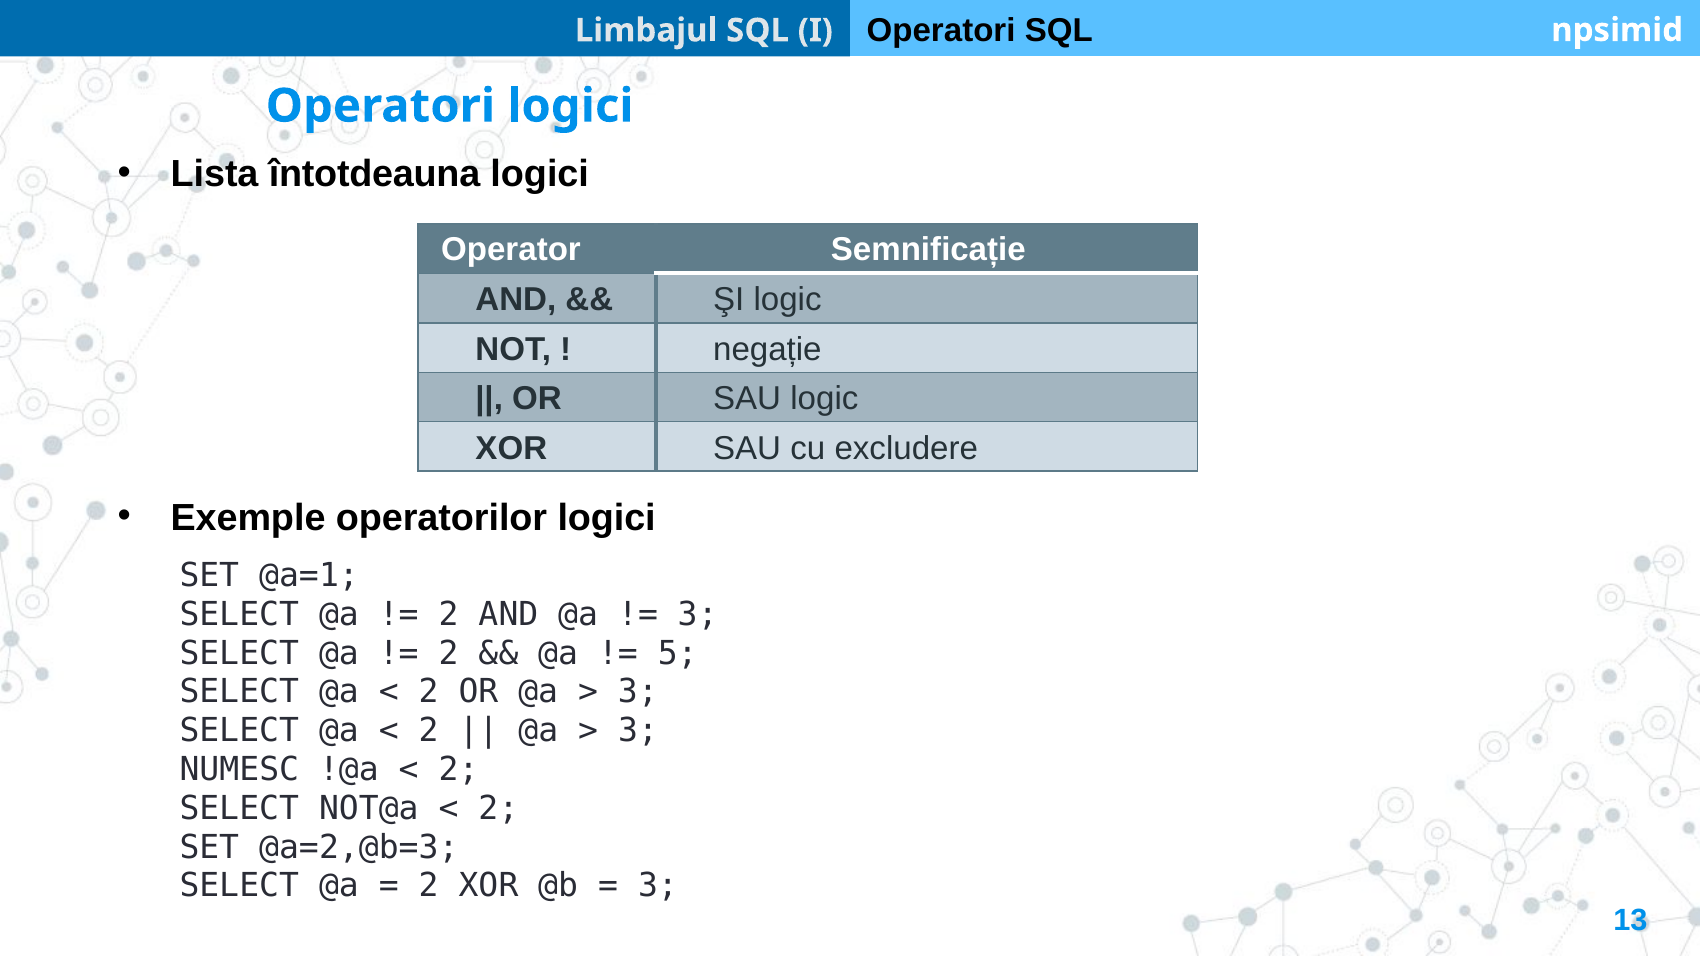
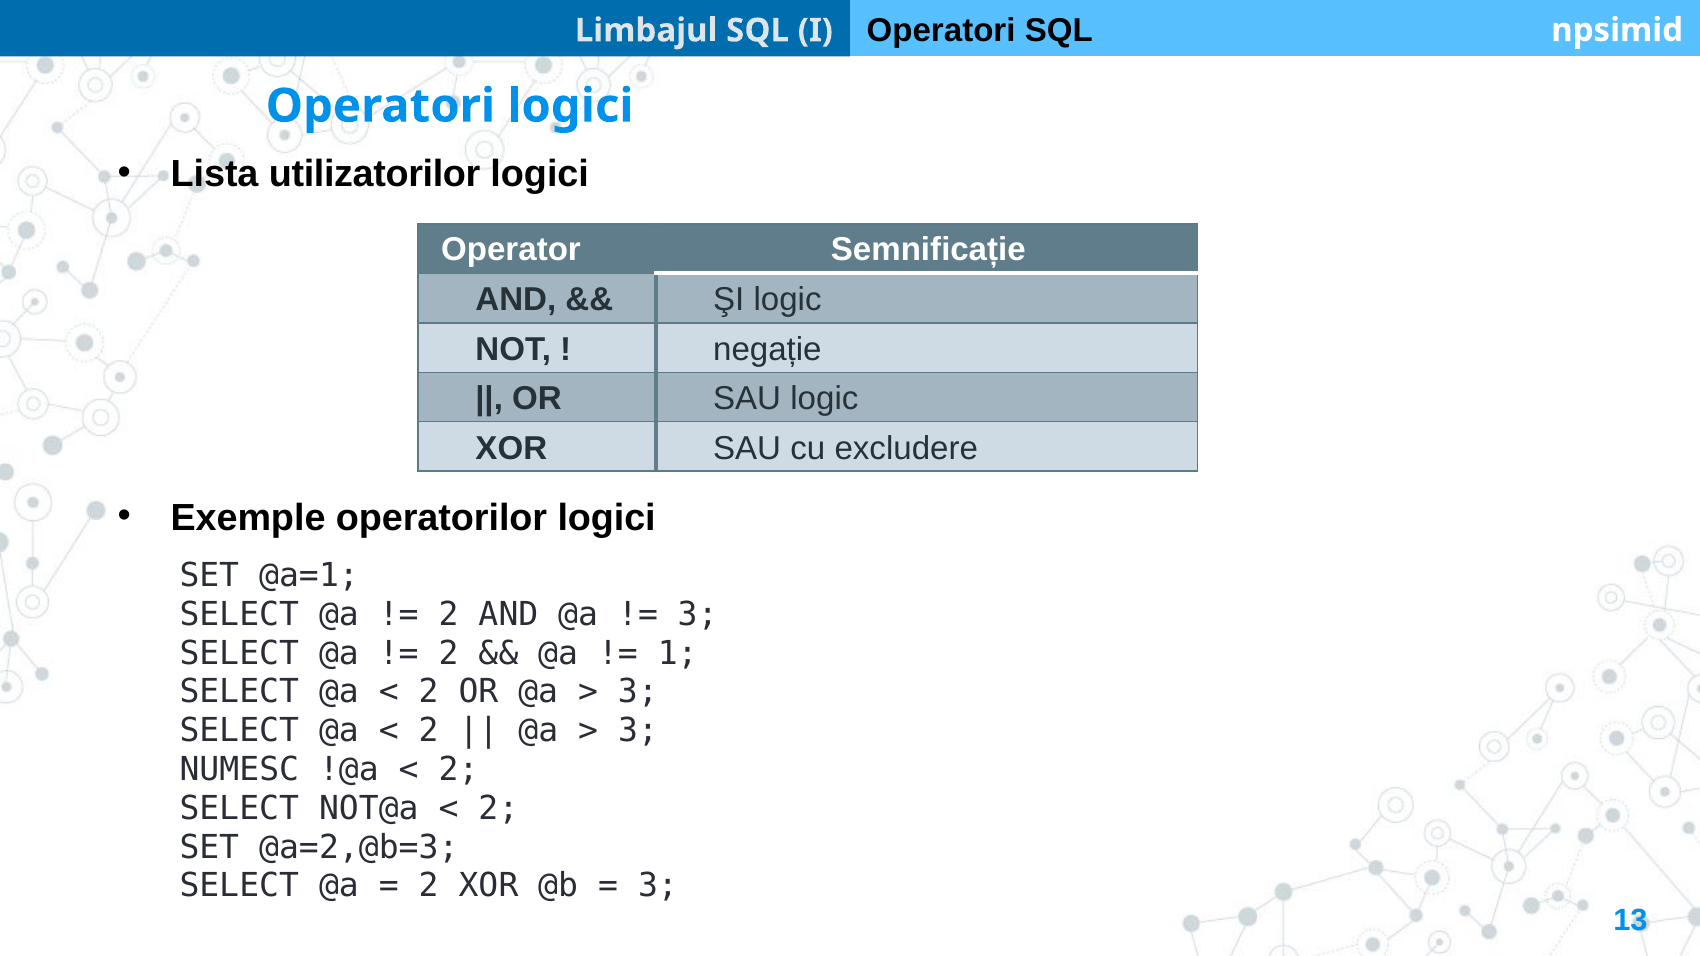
întotdeauna: întotdeauna -> utilizatorilor (375, 174)
5: 5 -> 1 (678, 653)
